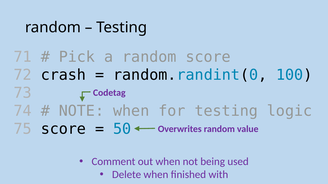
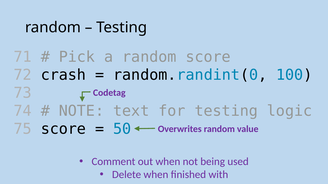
NOTE when: when -> text (131, 111)
